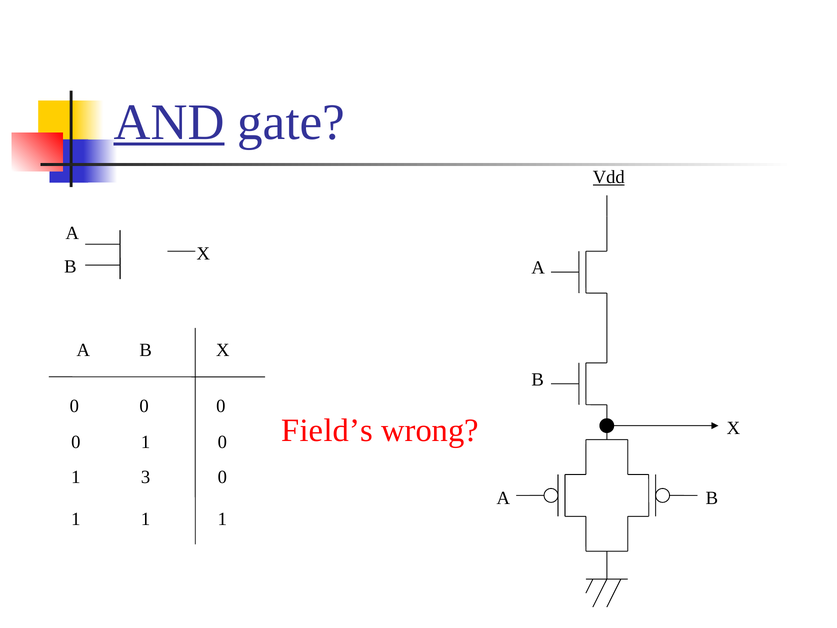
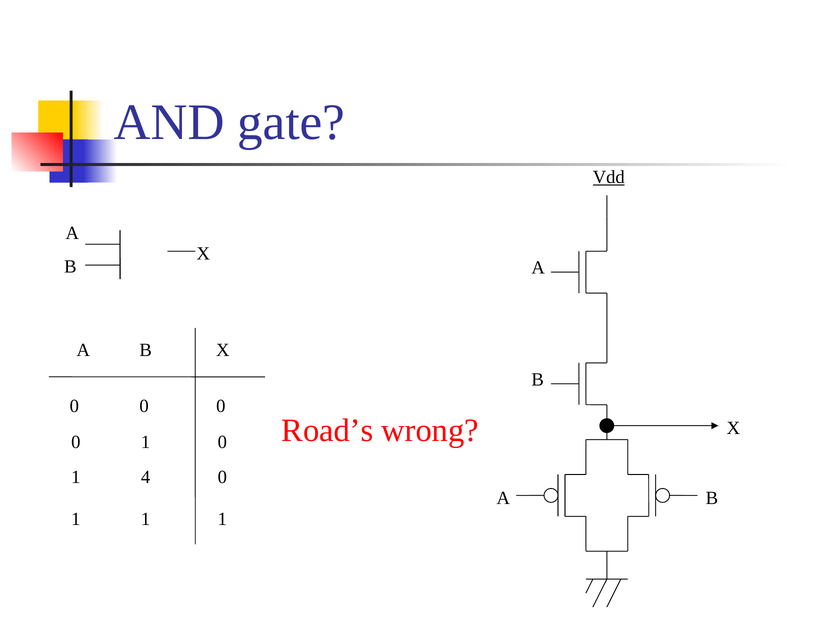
AND underline: present -> none (169, 122)
Field’s: Field’s -> Road’s (327, 430)
3: 3 -> 4 (146, 477)
